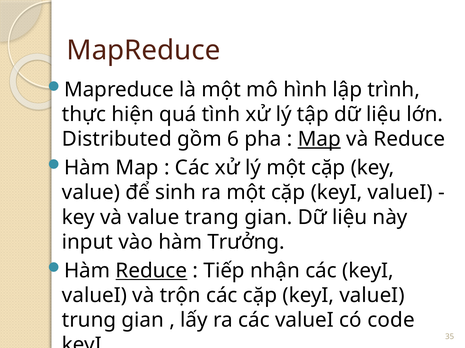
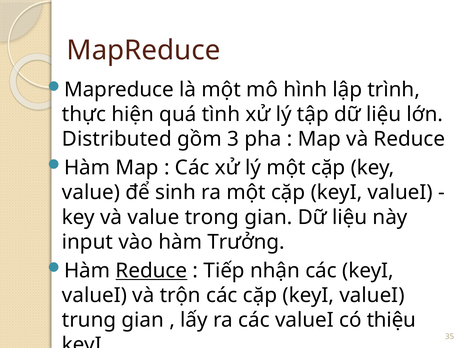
6: 6 -> 3 (233, 139)
Map underline: present -> none (319, 139)
trang: trang -> trong (212, 218)
code: code -> thiệu (391, 321)
